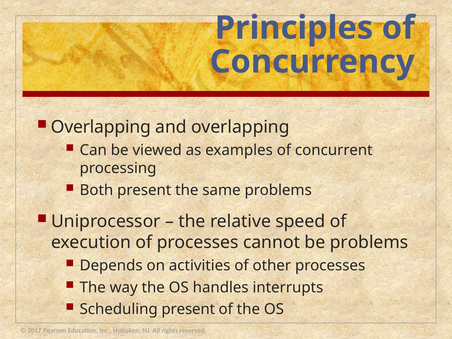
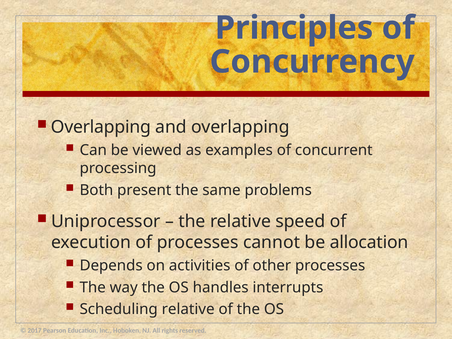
be problems: problems -> allocation (369, 242)
Scheduling present: present -> relative (188, 309)
